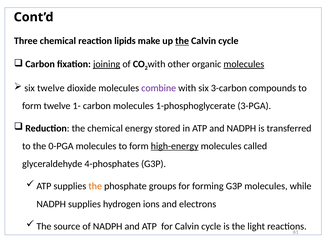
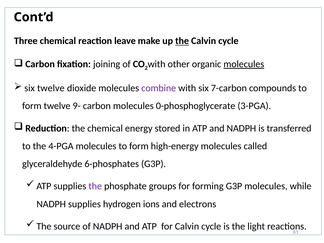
lipids: lipids -> leave (125, 41)
joining underline: present -> none (107, 64)
3-carbon: 3-carbon -> 7-carbon (229, 88)
1-: 1- -> 9- (77, 106)
1-phosphoglycerate: 1-phosphoglycerate -> 0-phosphoglycerate (196, 106)
0-PGA: 0-PGA -> 4-PGA (61, 146)
high-energy underline: present -> none (175, 146)
4-phosphates: 4-phosphates -> 6-phosphates (112, 164)
the colour: orange -> purple (95, 186)
